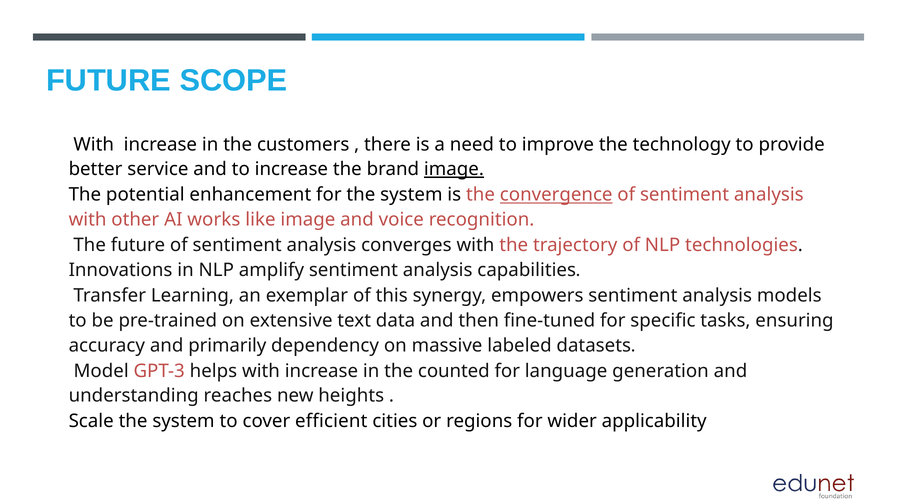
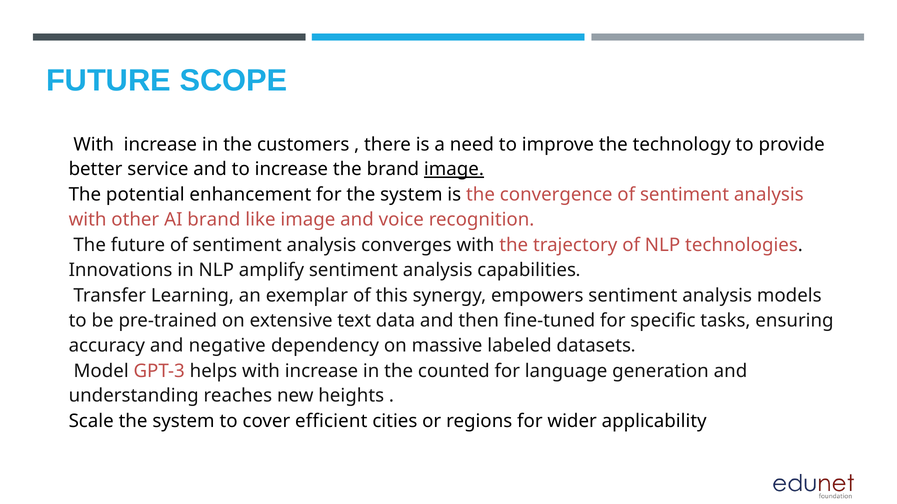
convergence underline: present -> none (556, 195)
AI works: works -> brand (214, 220)
primarily: primarily -> negative (227, 346)
